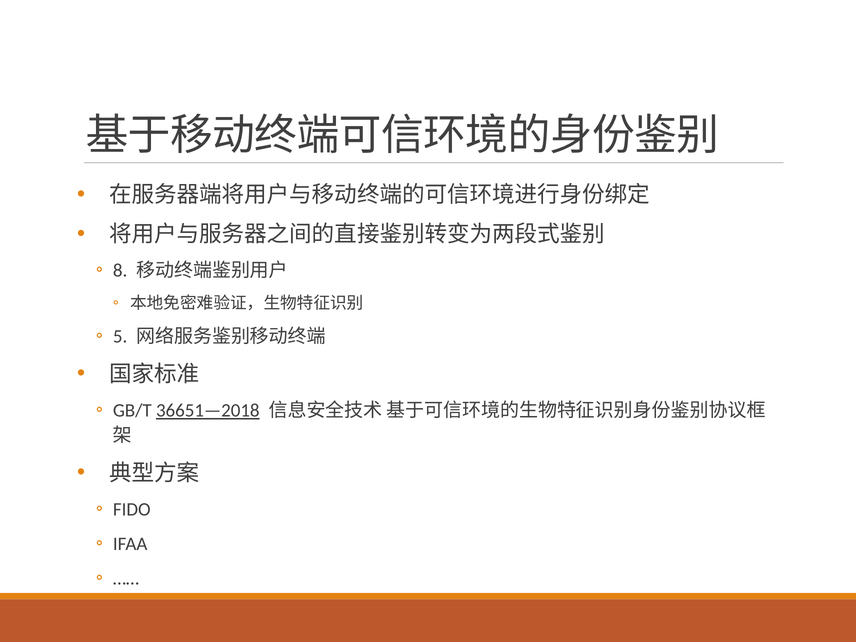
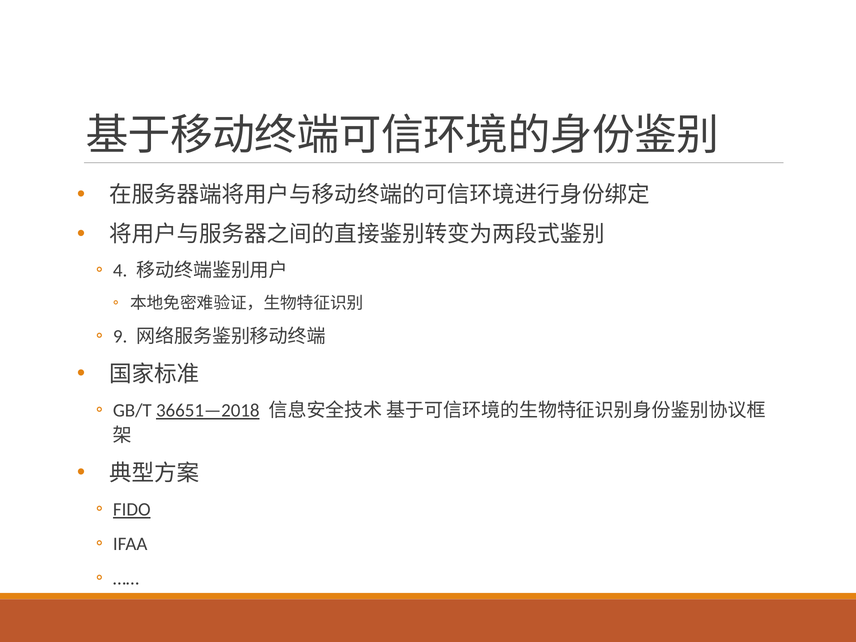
8: 8 -> 4 (120, 271)
5: 5 -> 9 (120, 337)
FIDO underline: none -> present (132, 510)
